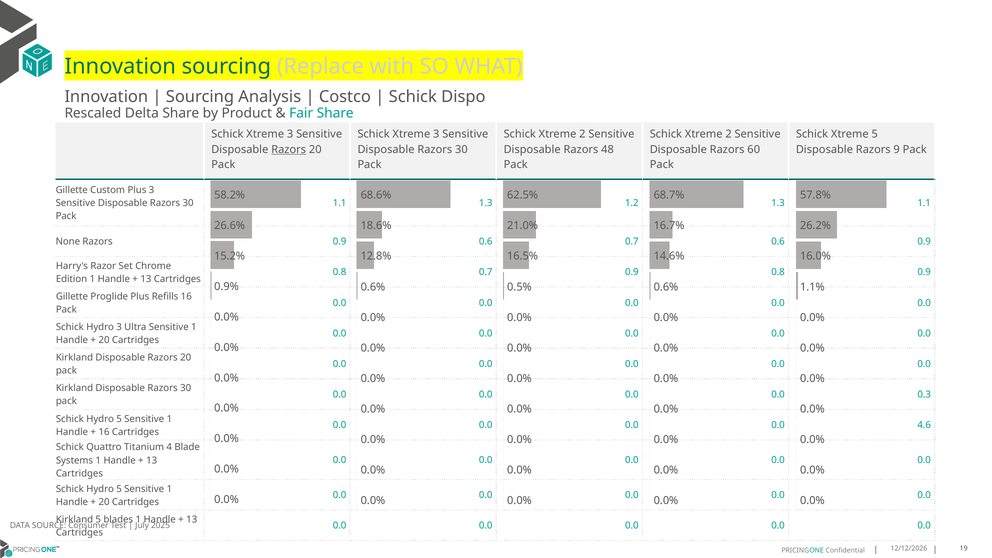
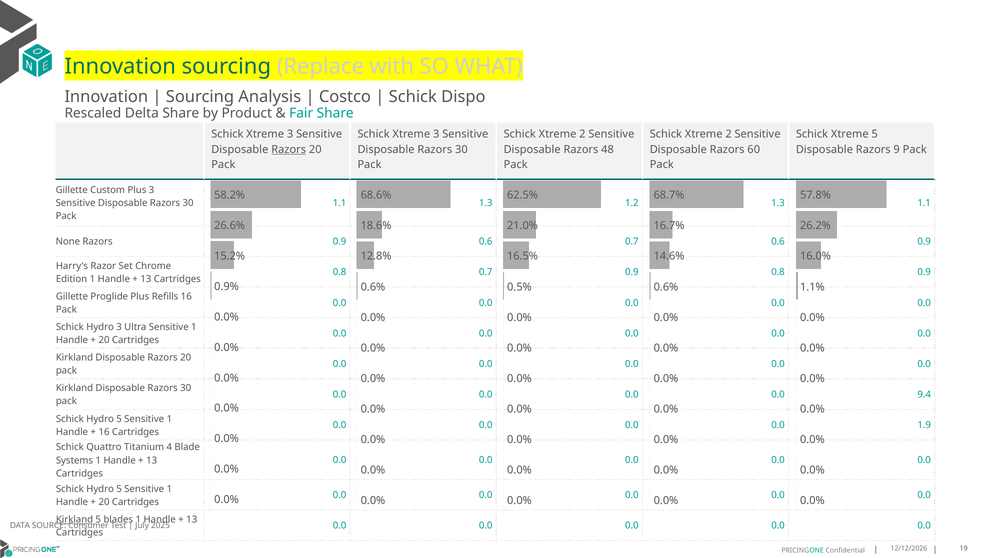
0.3: 0.3 -> 9.4 (924, 395)
4.6: 4.6 -> 1.9 (924, 425)
Kirkland underline: none -> present (75, 519)
